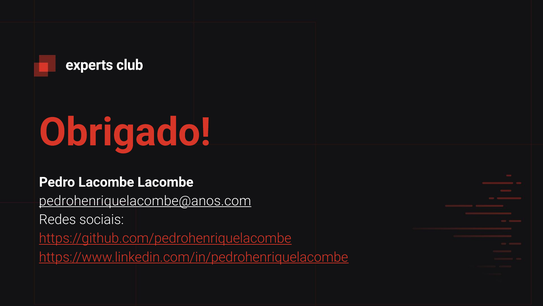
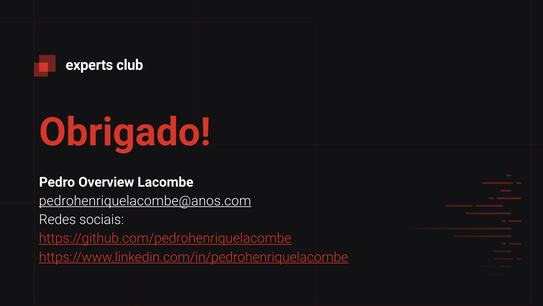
Pedro Lacombe: Lacombe -> Overview (106, 182)
